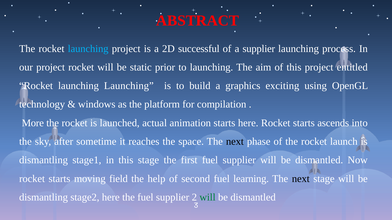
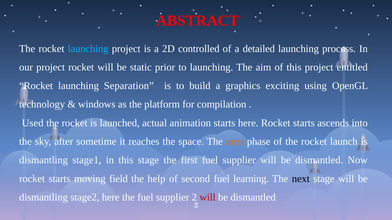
successful: successful -> controlled (199, 49)
a supplier: supplier -> detailed (259, 49)
launching Launching: Launching -> Separation (129, 86)
More: More -> Used (33, 123)
next colour: black -> orange (235, 142)
will colour: green -> red (208, 198)
